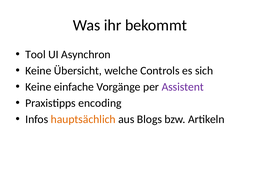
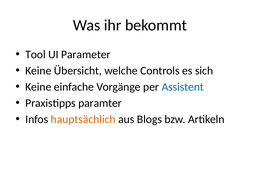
Asynchron: Asynchron -> Parameter (86, 55)
Assistent colour: purple -> blue (183, 87)
encoding: encoding -> paramter (100, 103)
